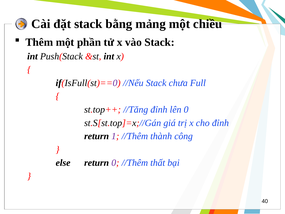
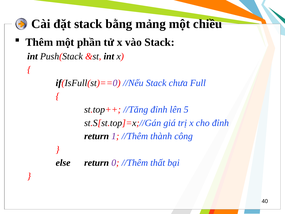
lên 0: 0 -> 5 (186, 109)
